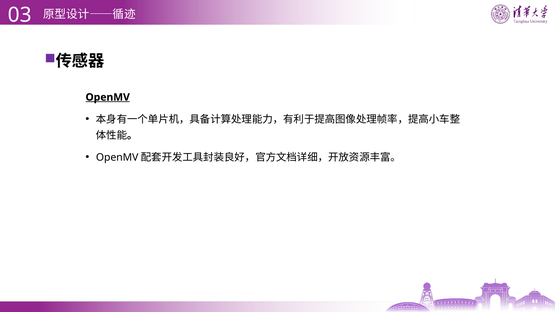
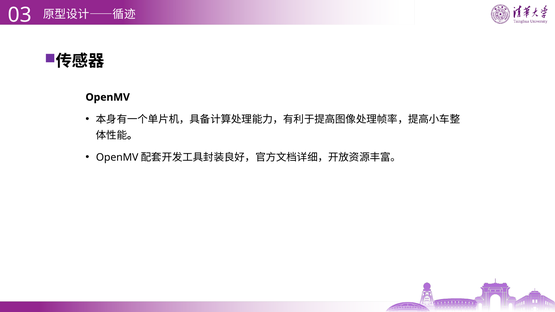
OpenMV underline: present -> none (108, 97)
